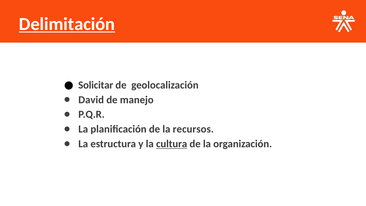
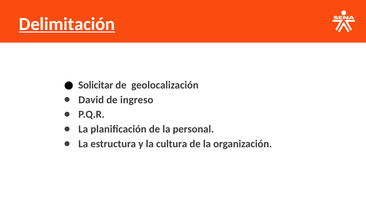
manejo: manejo -> ingreso (137, 100)
recursos: recursos -> personal (193, 129)
cultura underline: present -> none (172, 144)
